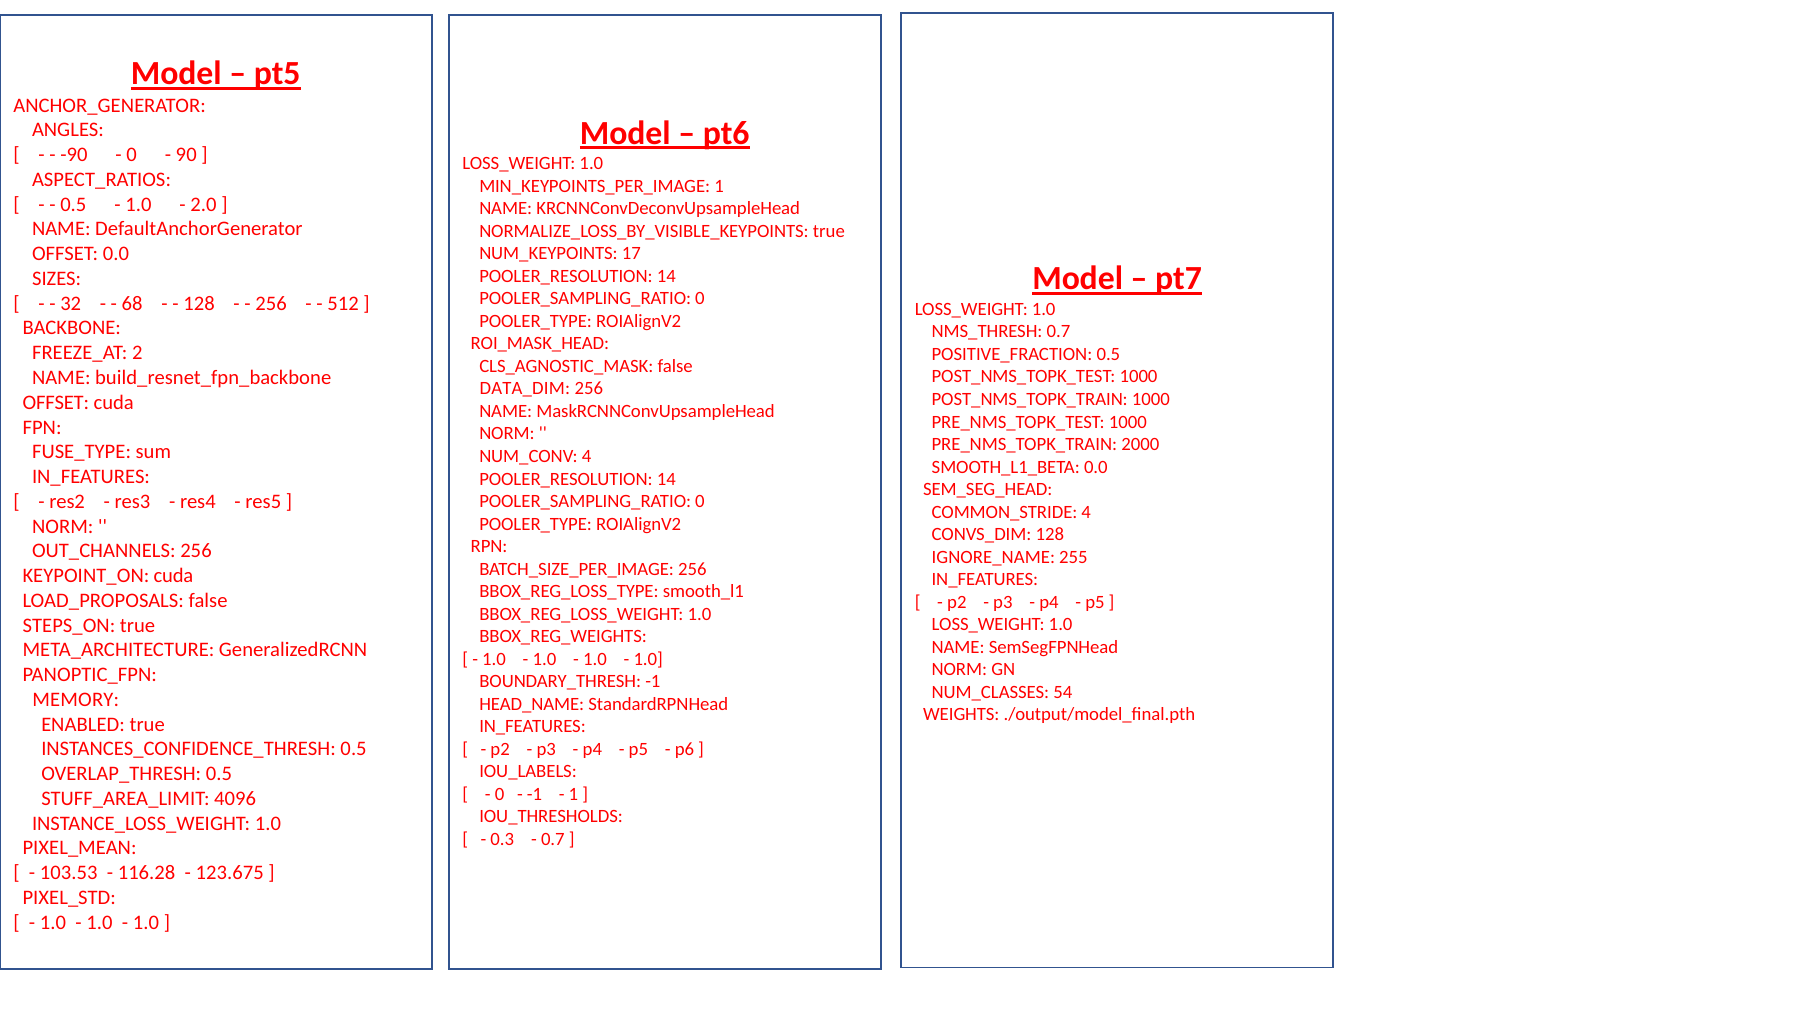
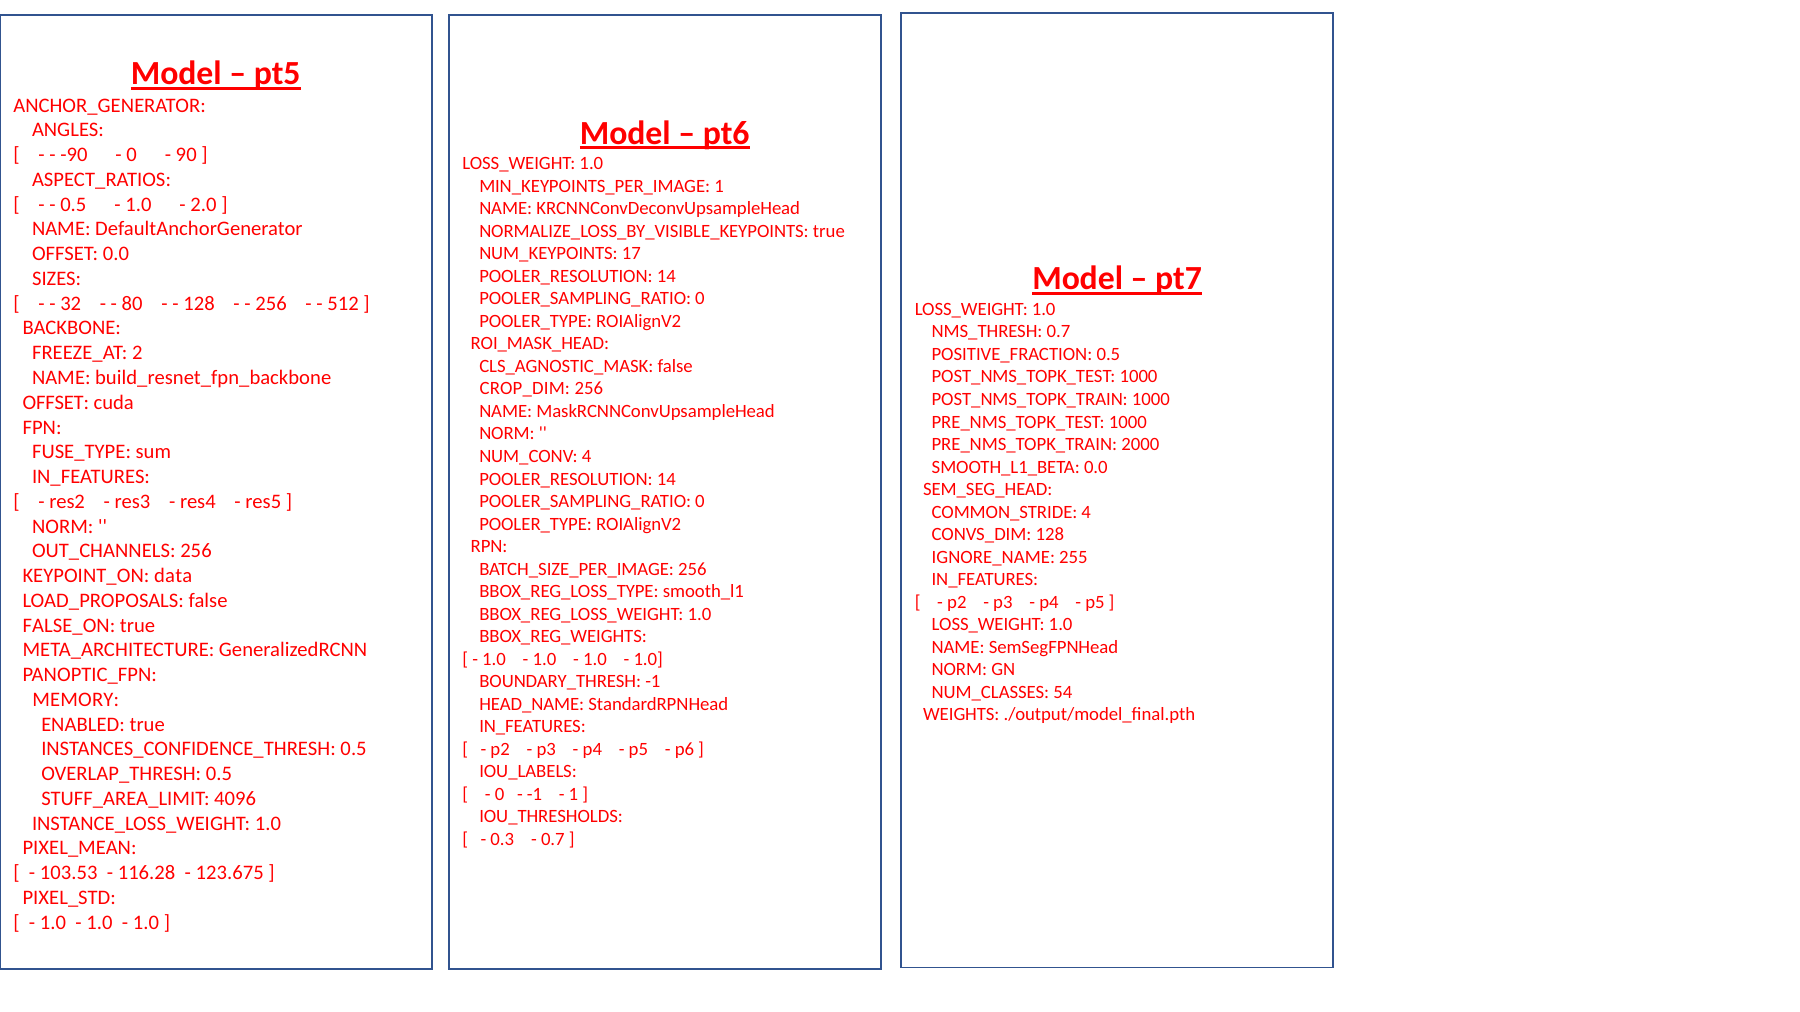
68: 68 -> 80 (132, 304)
DATA_DIM: DATA_DIM -> CROP_DIM (525, 389)
KEYPOINT_ON cuda: cuda -> data (173, 576)
STEPS_ON: STEPS_ON -> FALSE_ON (69, 626)
